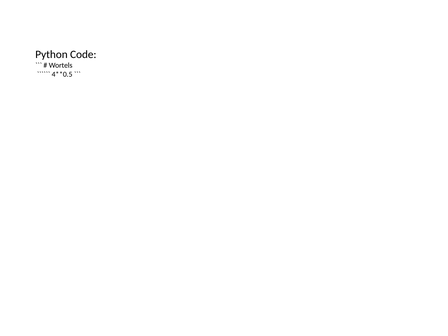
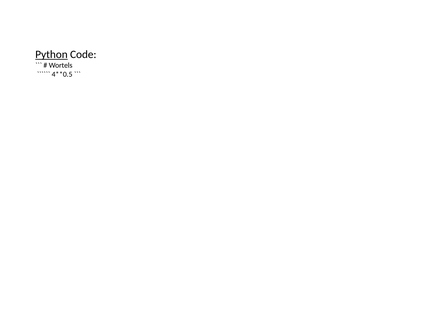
Python underline: none -> present (51, 54)
